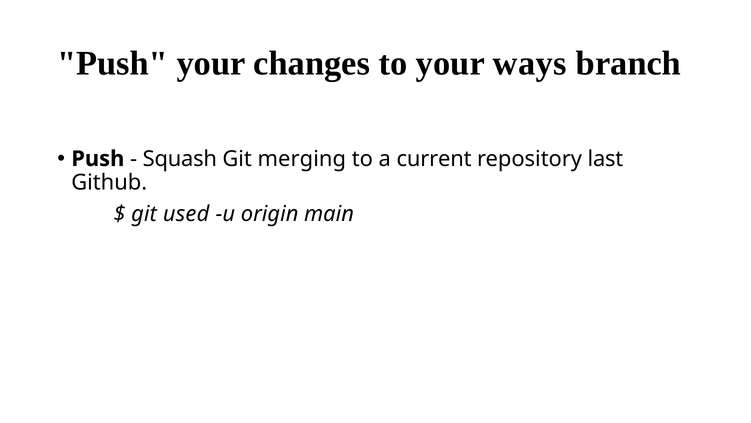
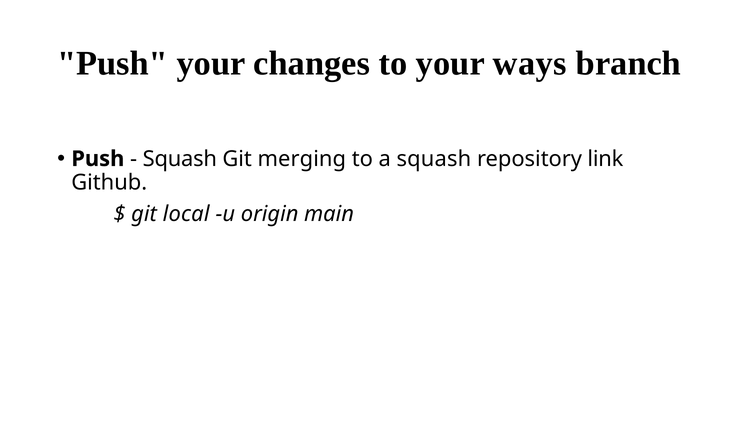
a current: current -> squash (434, 159)
last: last -> link (605, 159)
used: used -> local (186, 214)
